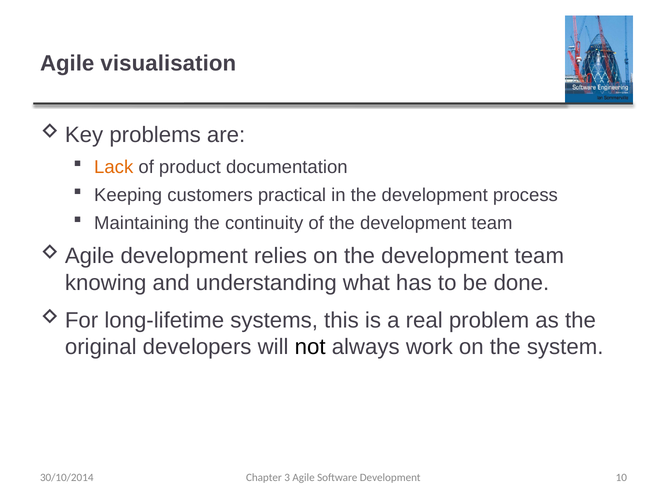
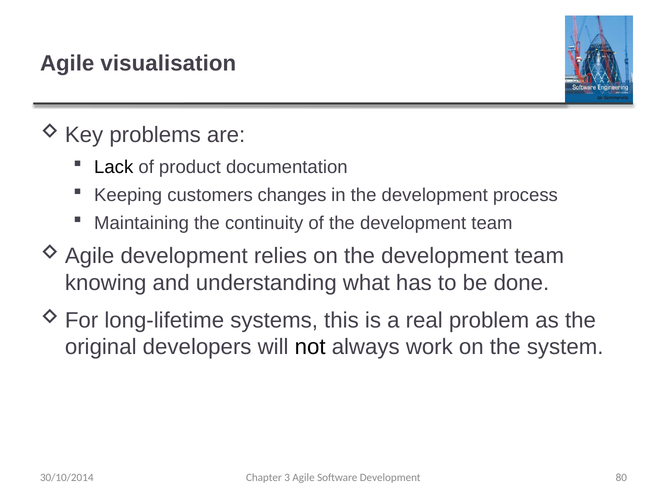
Lack colour: orange -> black (114, 167)
practical: practical -> changes (292, 195)
10: 10 -> 80 (621, 478)
